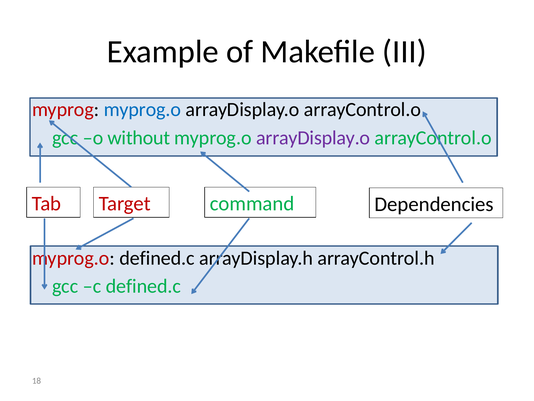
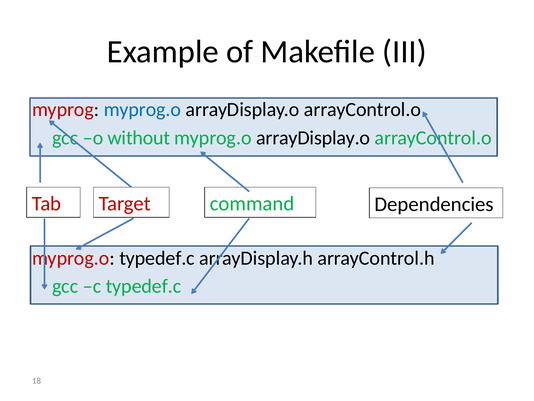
arrayDisplay.o colour: purple -> black (313, 138)
myprog.o defined.c: defined.c -> typedef.c (157, 258)
c defined.c: defined.c -> typedef.c (143, 286)
